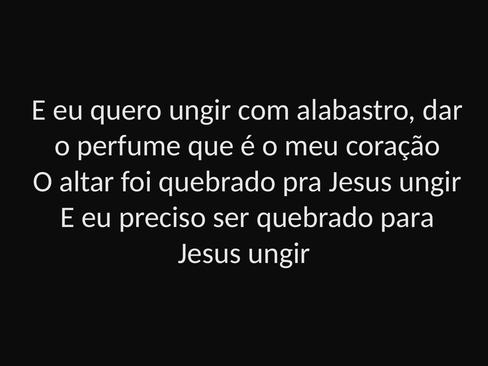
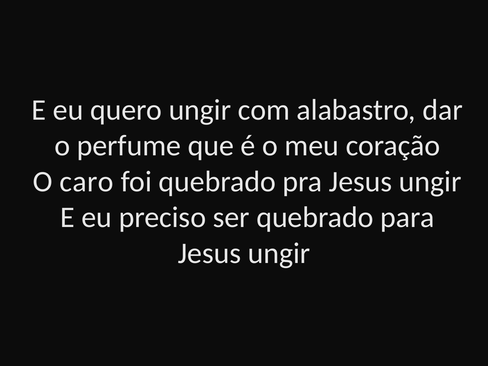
altar: altar -> caro (87, 182)
